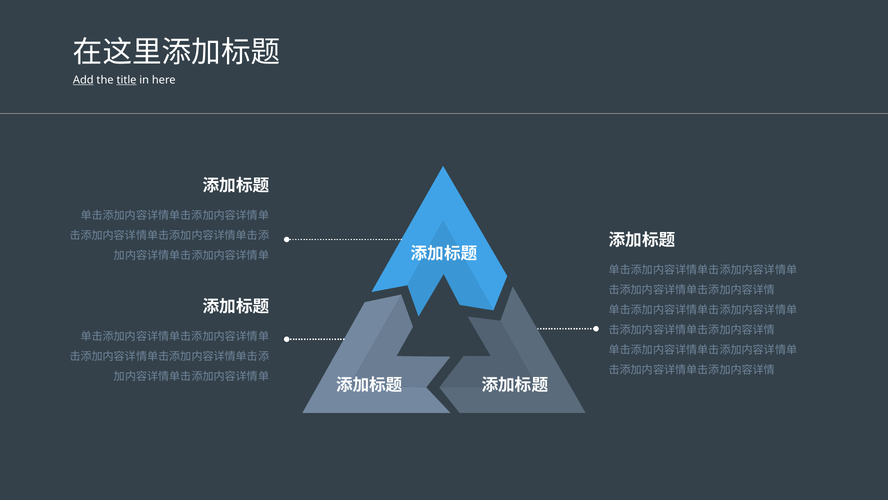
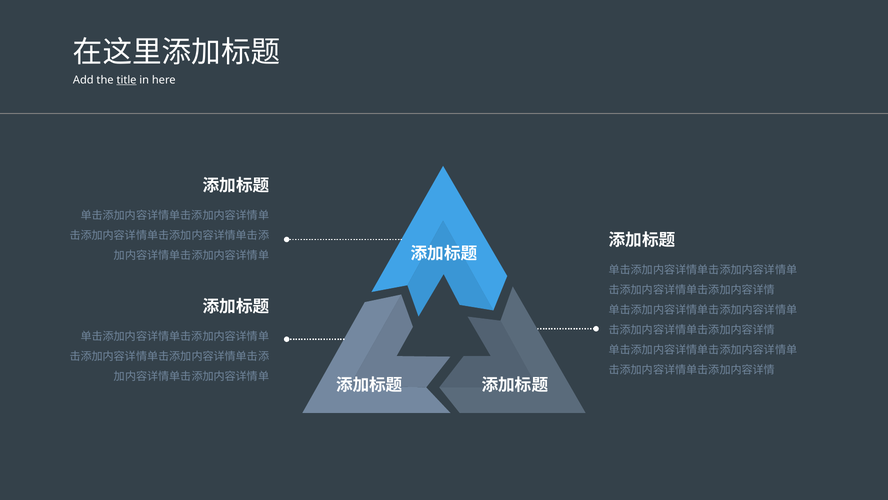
Add underline: present -> none (83, 80)
